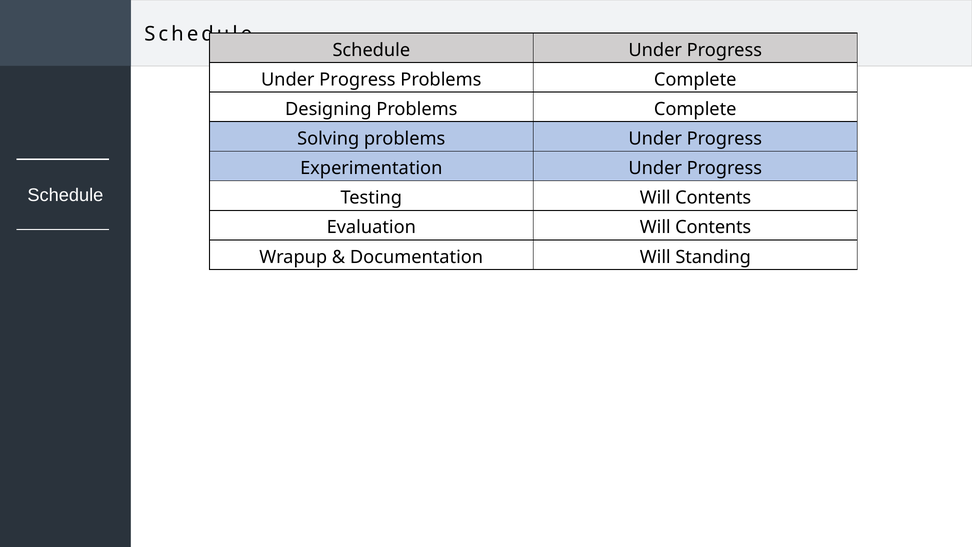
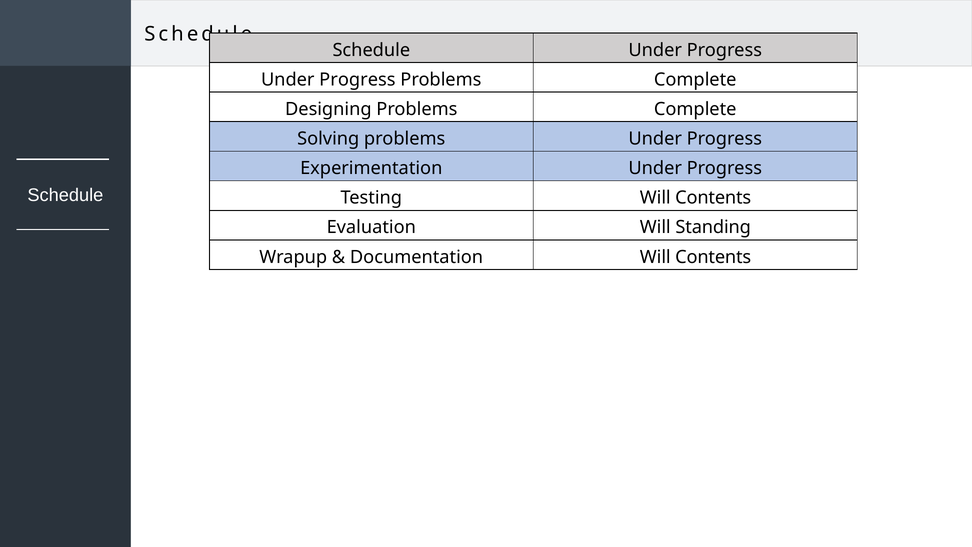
Evaluation Will Contents: Contents -> Standing (713, 227)
Documentation Will Standing: Standing -> Contents (713, 257)
